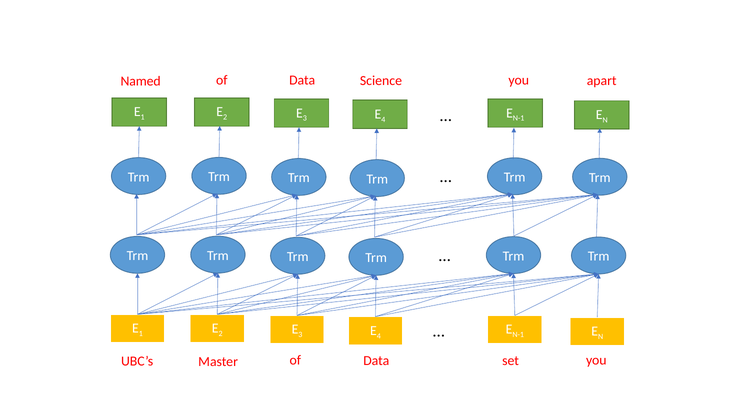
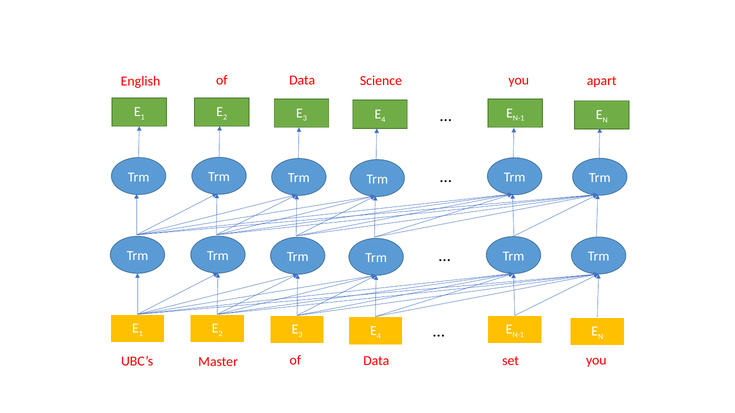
Named: Named -> English (141, 81)
